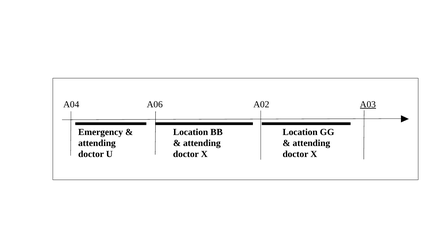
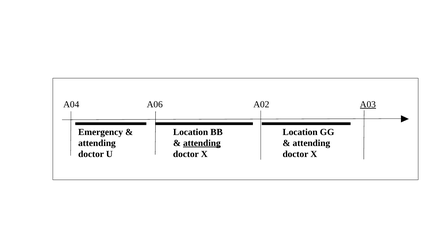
attending underline: none -> present (202, 143)
